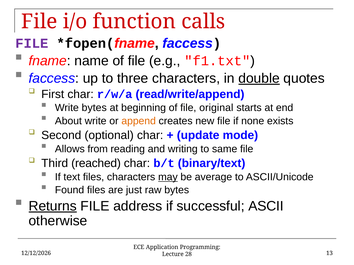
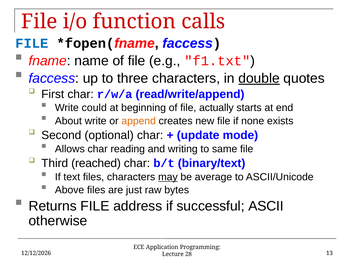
FILE colour: purple -> blue (32, 43)
Write bytes: bytes -> could (94, 108)
original: original -> actually (216, 108)
Allows from: from -> char (98, 149)
Found: Found -> Above (70, 190)
Returns underline: present -> none (53, 207)
